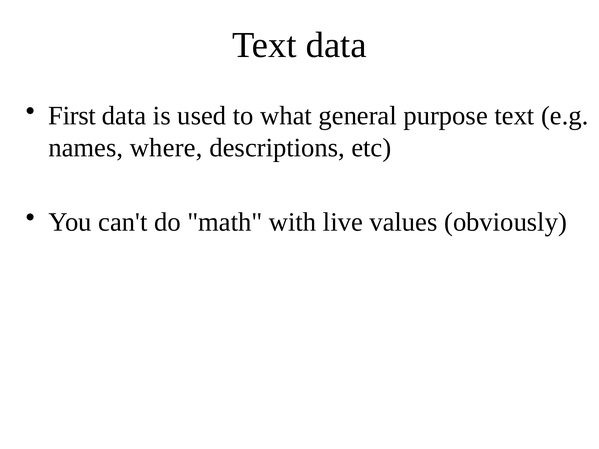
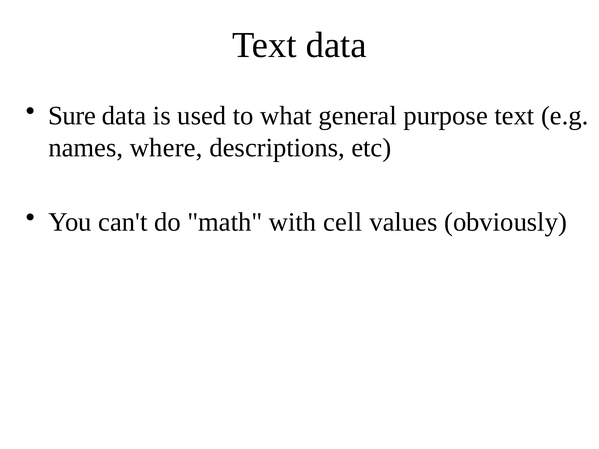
First: First -> Sure (72, 116)
live: live -> cell (343, 222)
